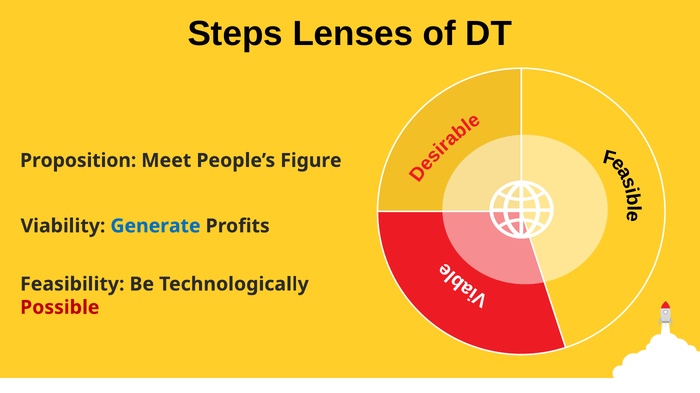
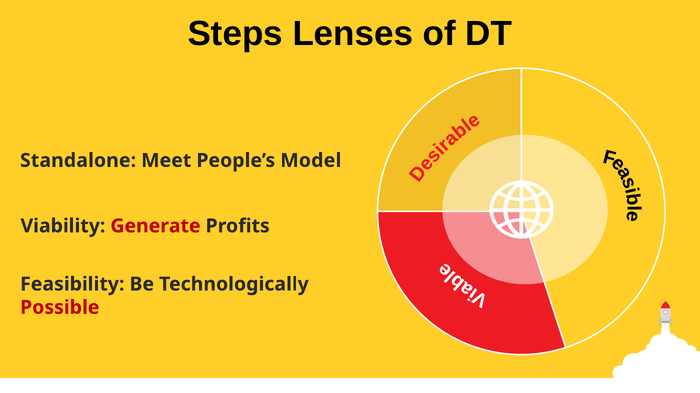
Proposition: Proposition -> Standalone (78, 161)
Figure: Figure -> Model (311, 161)
Generate colour: blue -> red (155, 226)
